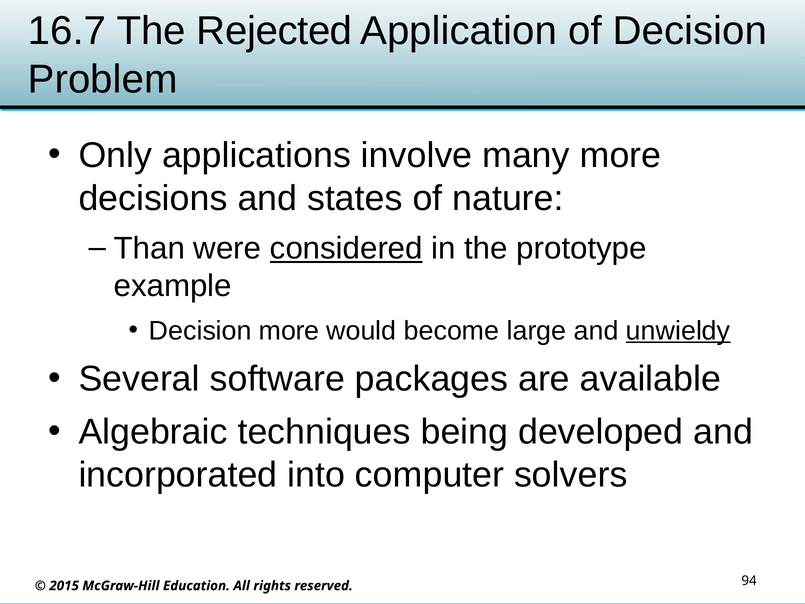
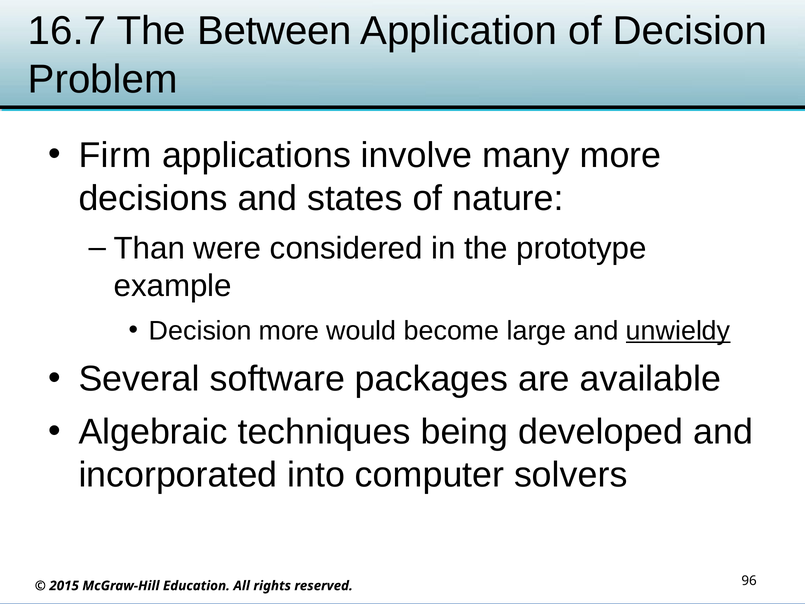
Rejected: Rejected -> Between (274, 31)
Only: Only -> Firm (115, 155)
considered underline: present -> none (346, 248)
94: 94 -> 96 (749, 581)
